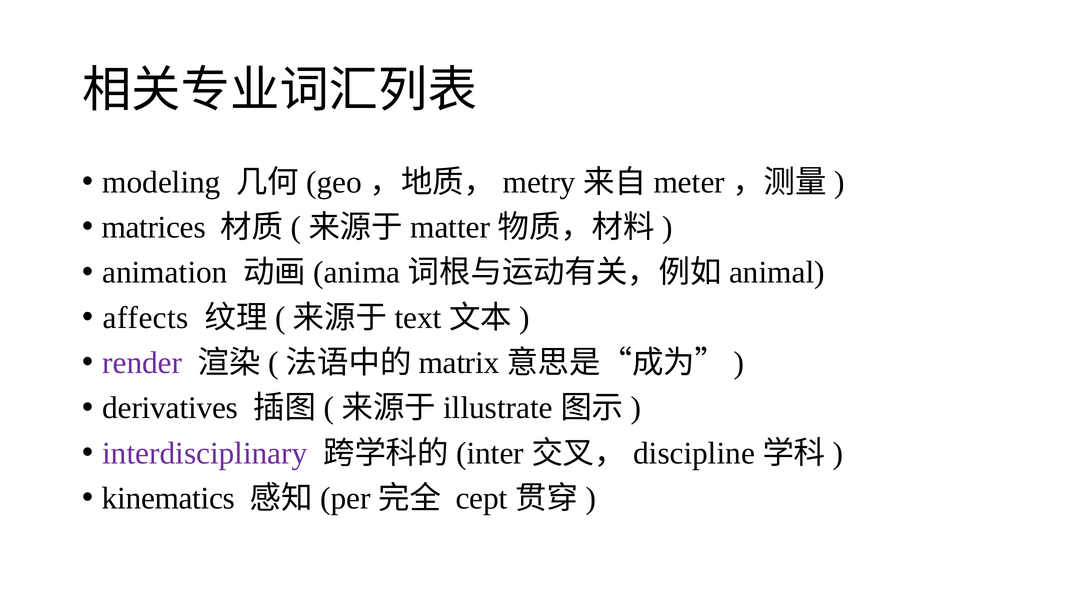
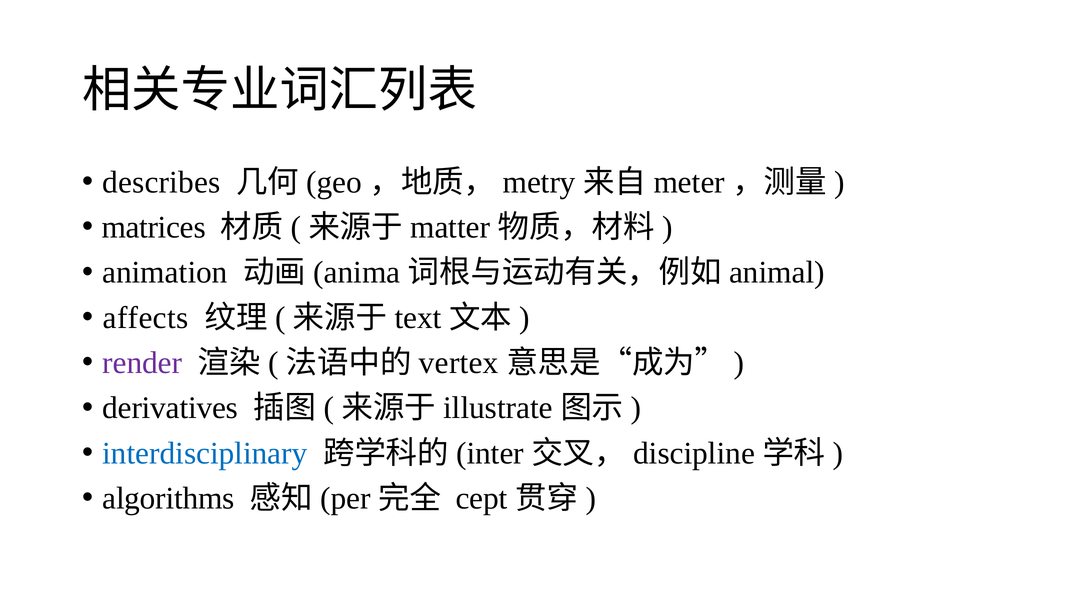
modeling: modeling -> describes (161, 182)
matrix: matrix -> vertex (459, 363)
interdisciplinary colour: purple -> blue (205, 453)
kinematics: kinematics -> algorithms (168, 498)
